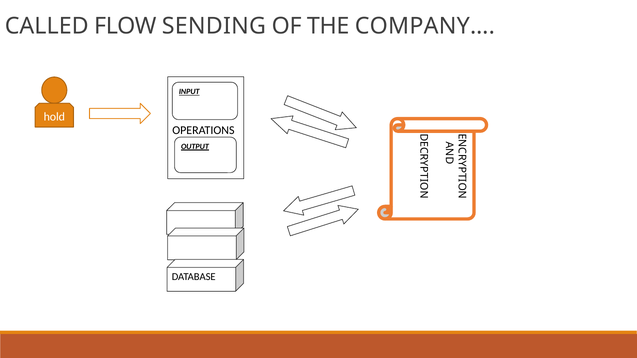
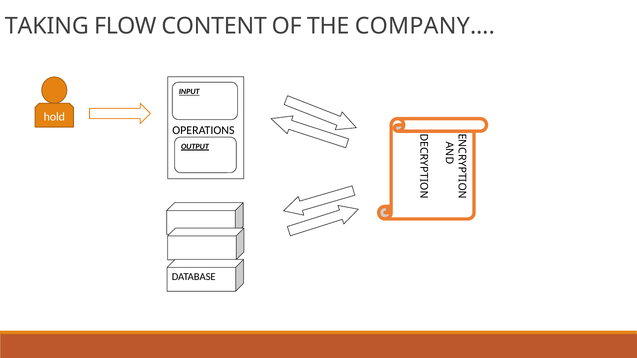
CALLED: CALLED -> TAKING (47, 26)
SENDING: SENDING -> CONTENT (214, 26)
